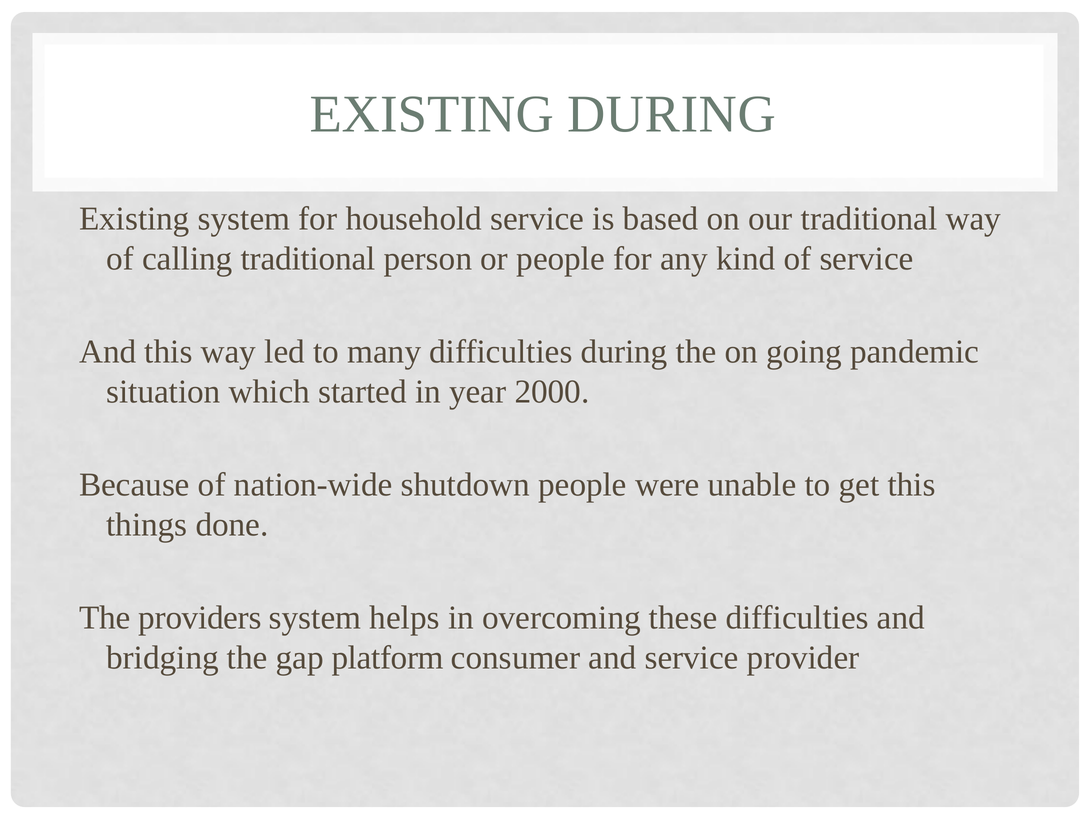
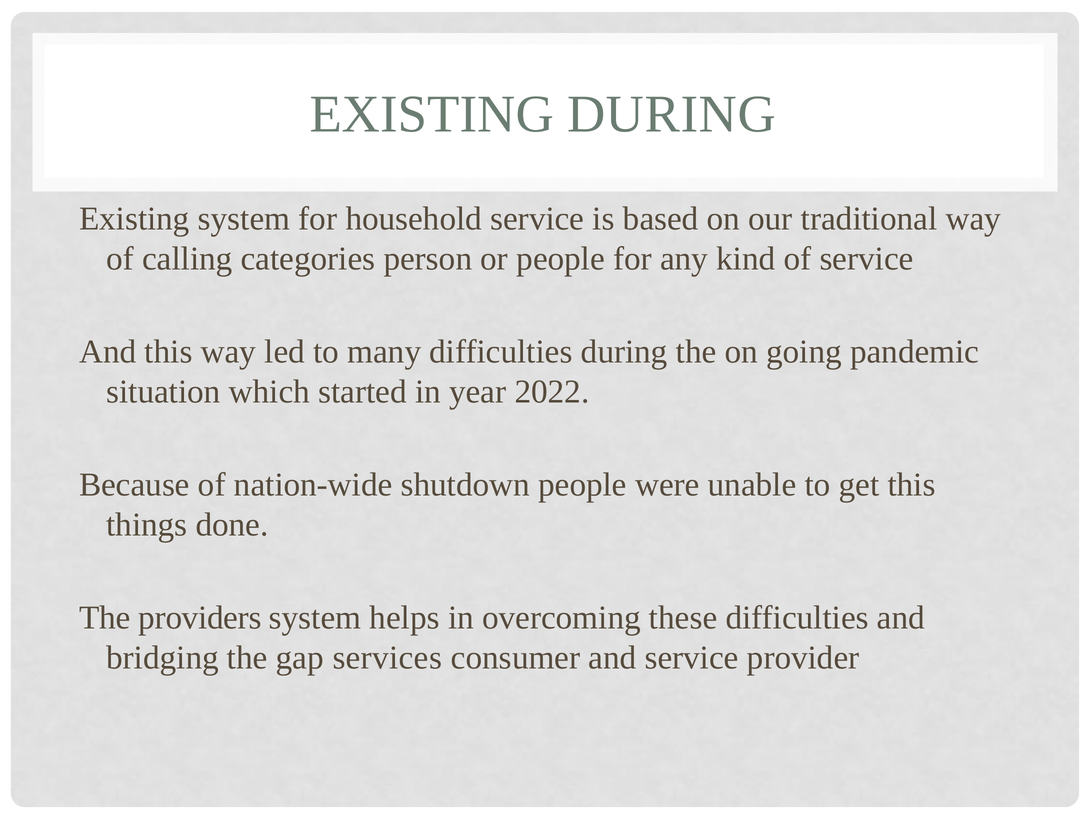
calling traditional: traditional -> categories (308, 258)
2000: 2000 -> 2022 (552, 391)
platform: platform -> services (387, 657)
